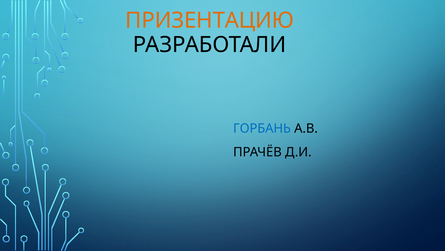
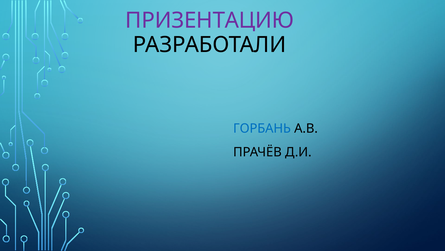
ПРИЗЕНТАЦИЮ colour: orange -> purple (210, 21)
